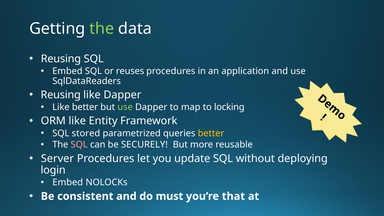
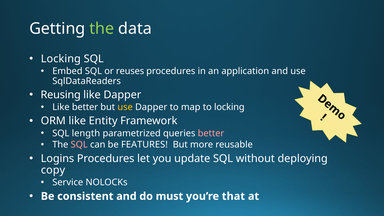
Reusing: Reusing -> Locking (61, 59)
use colour: light green -> yellow (125, 107)
stored: stored -> length (86, 133)
better colour: yellow -> pink (211, 133)
SECURELY: SECURELY -> FEATURES (144, 145)
Server: Server -> Logins (57, 158)
login: login -> copy (53, 170)
Embed: Embed -> Service (68, 182)
